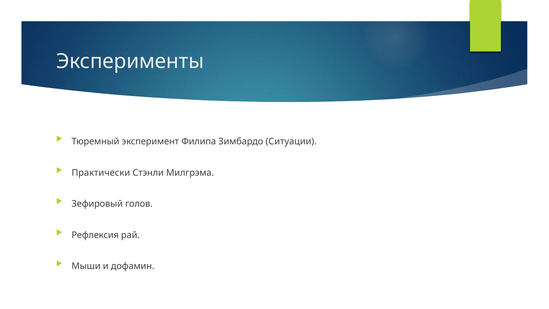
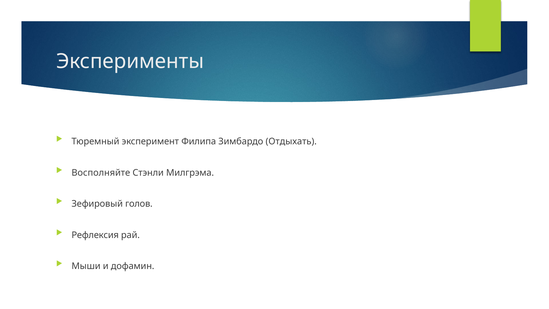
Ситуации: Ситуации -> Отдыхать (291, 142)
Практически: Практически -> Восполняйте (101, 173)
